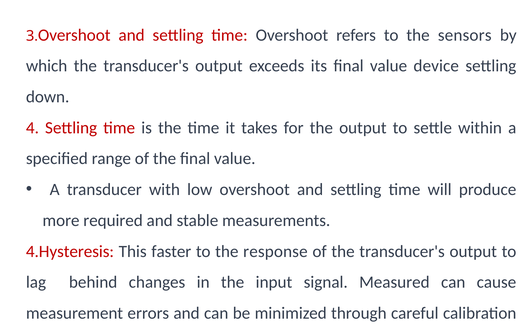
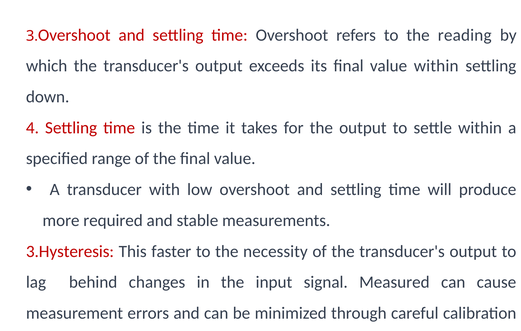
sensors: sensors -> reading (465, 35)
value device: device -> within (436, 66)
4.Hysteresis: 4.Hysteresis -> 3.Hysteresis (70, 251)
response: response -> necessity (275, 251)
